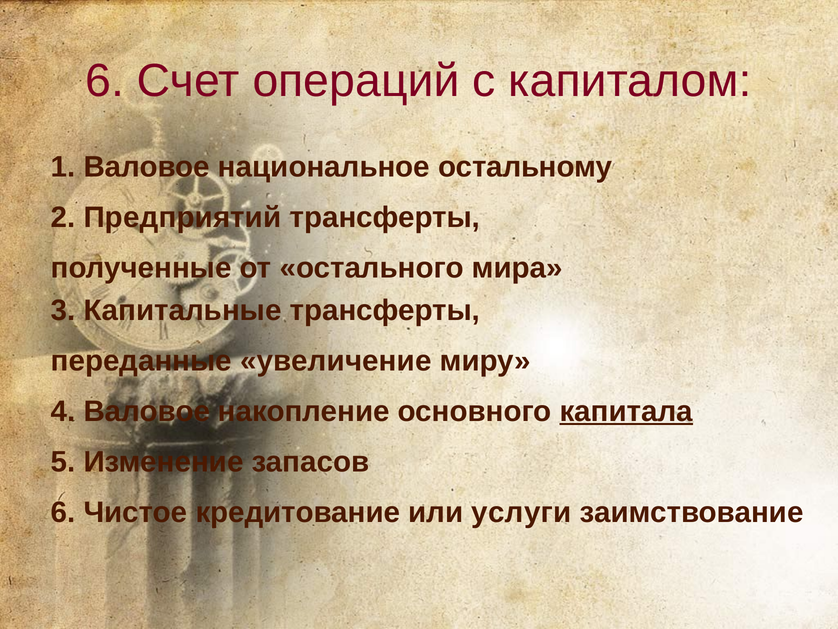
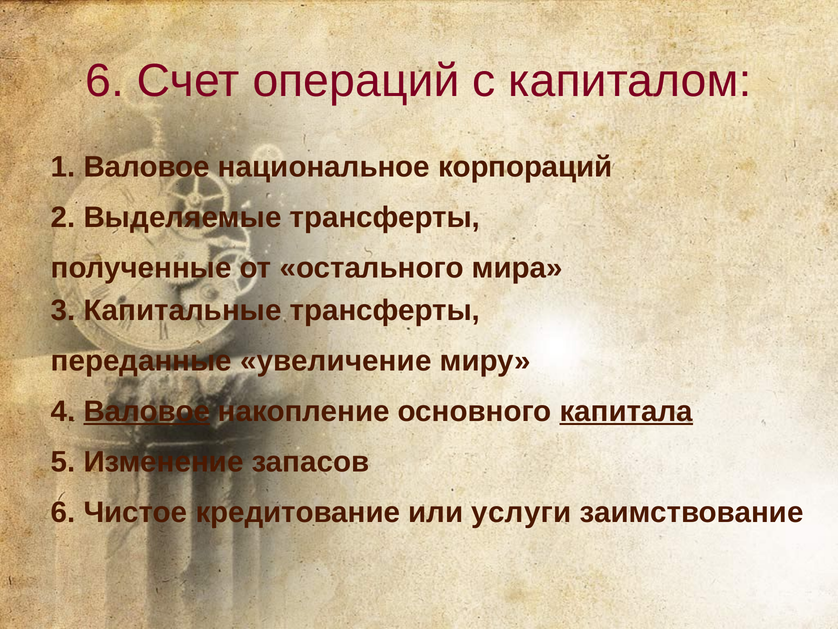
остальному: остальному -> корпораций (525, 167)
Предприятий: Предприятий -> Выделяемые (183, 217)
Валовое underline: none -> present (147, 411)
